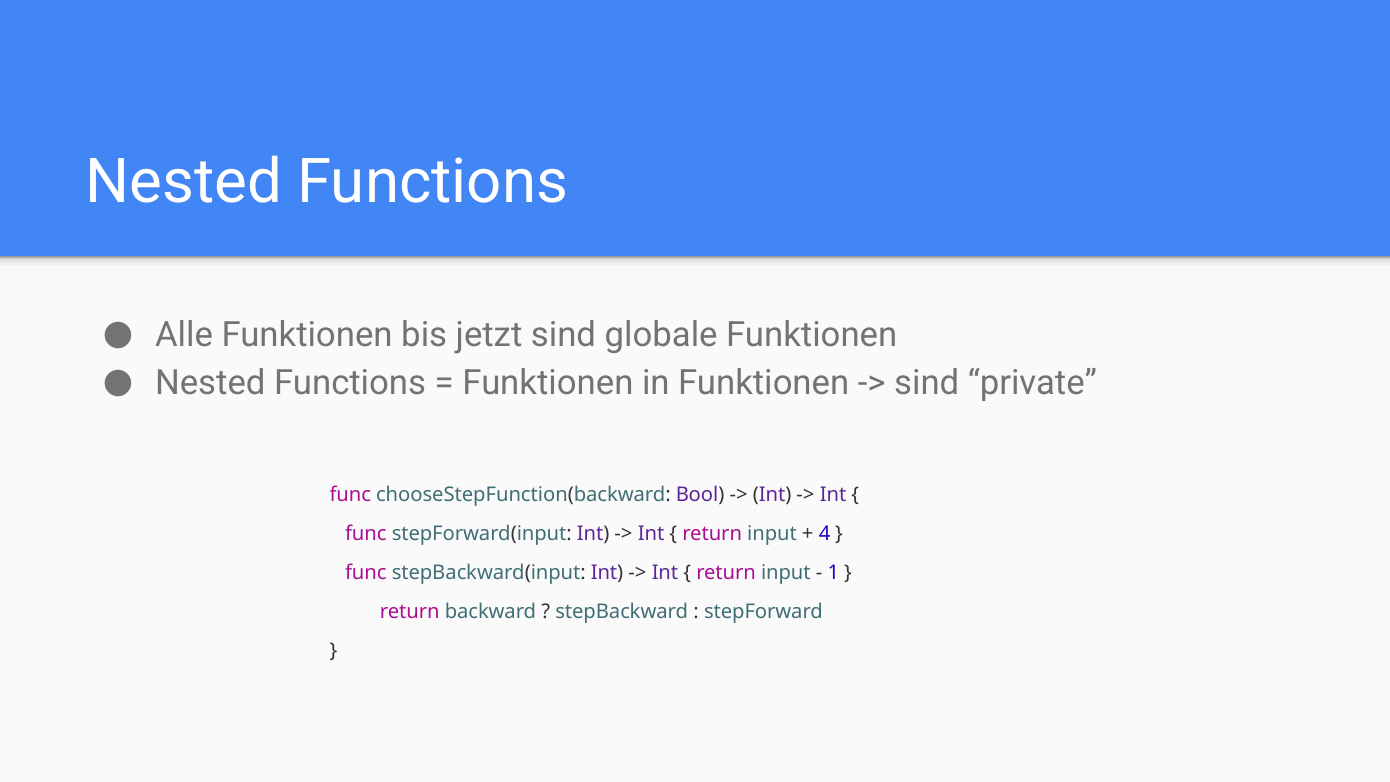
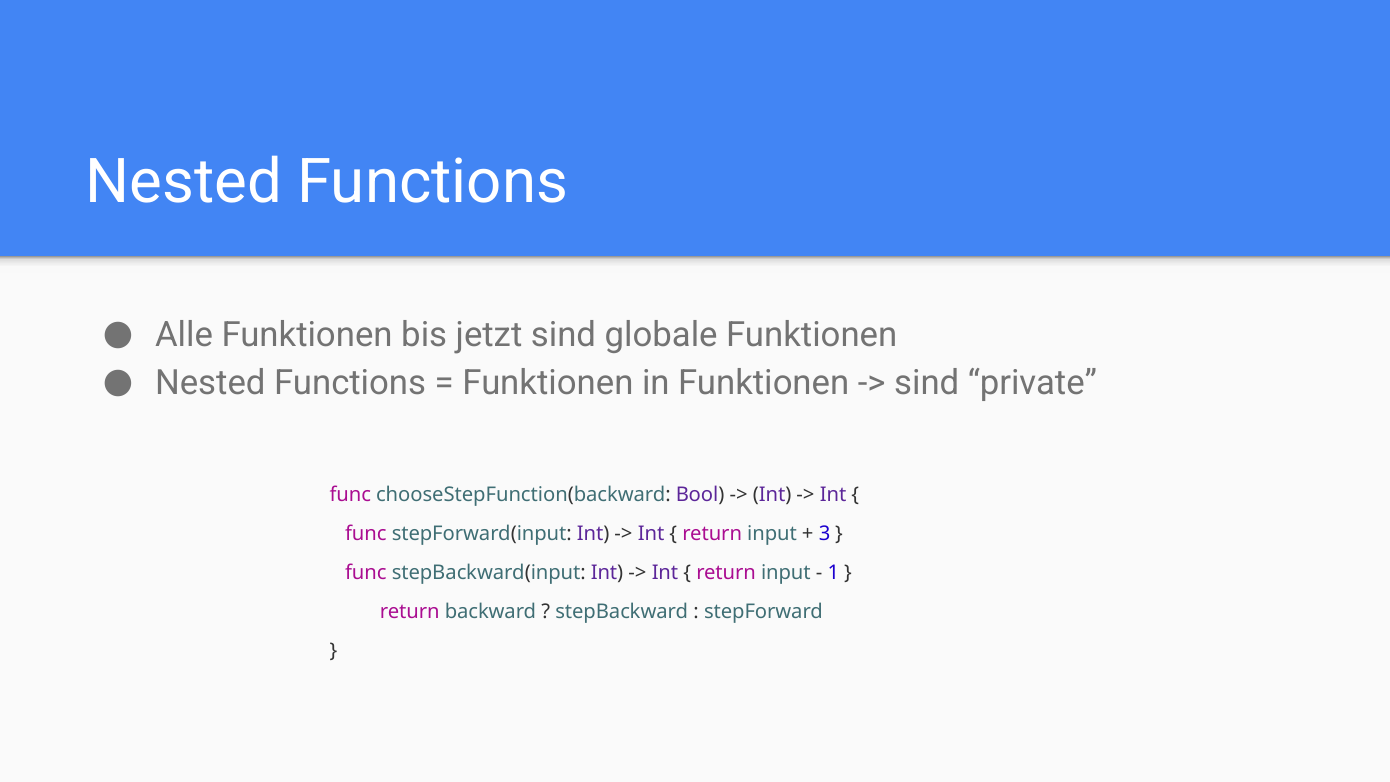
4: 4 -> 3 (825, 534)
